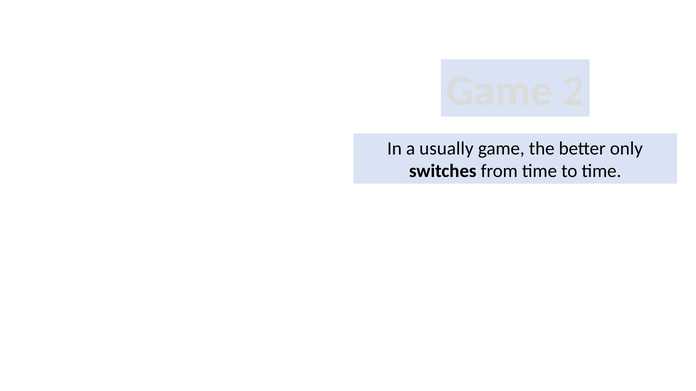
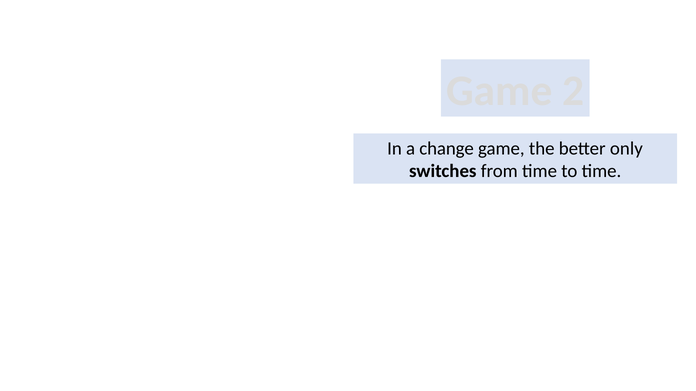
usually: usually -> change (447, 149)
